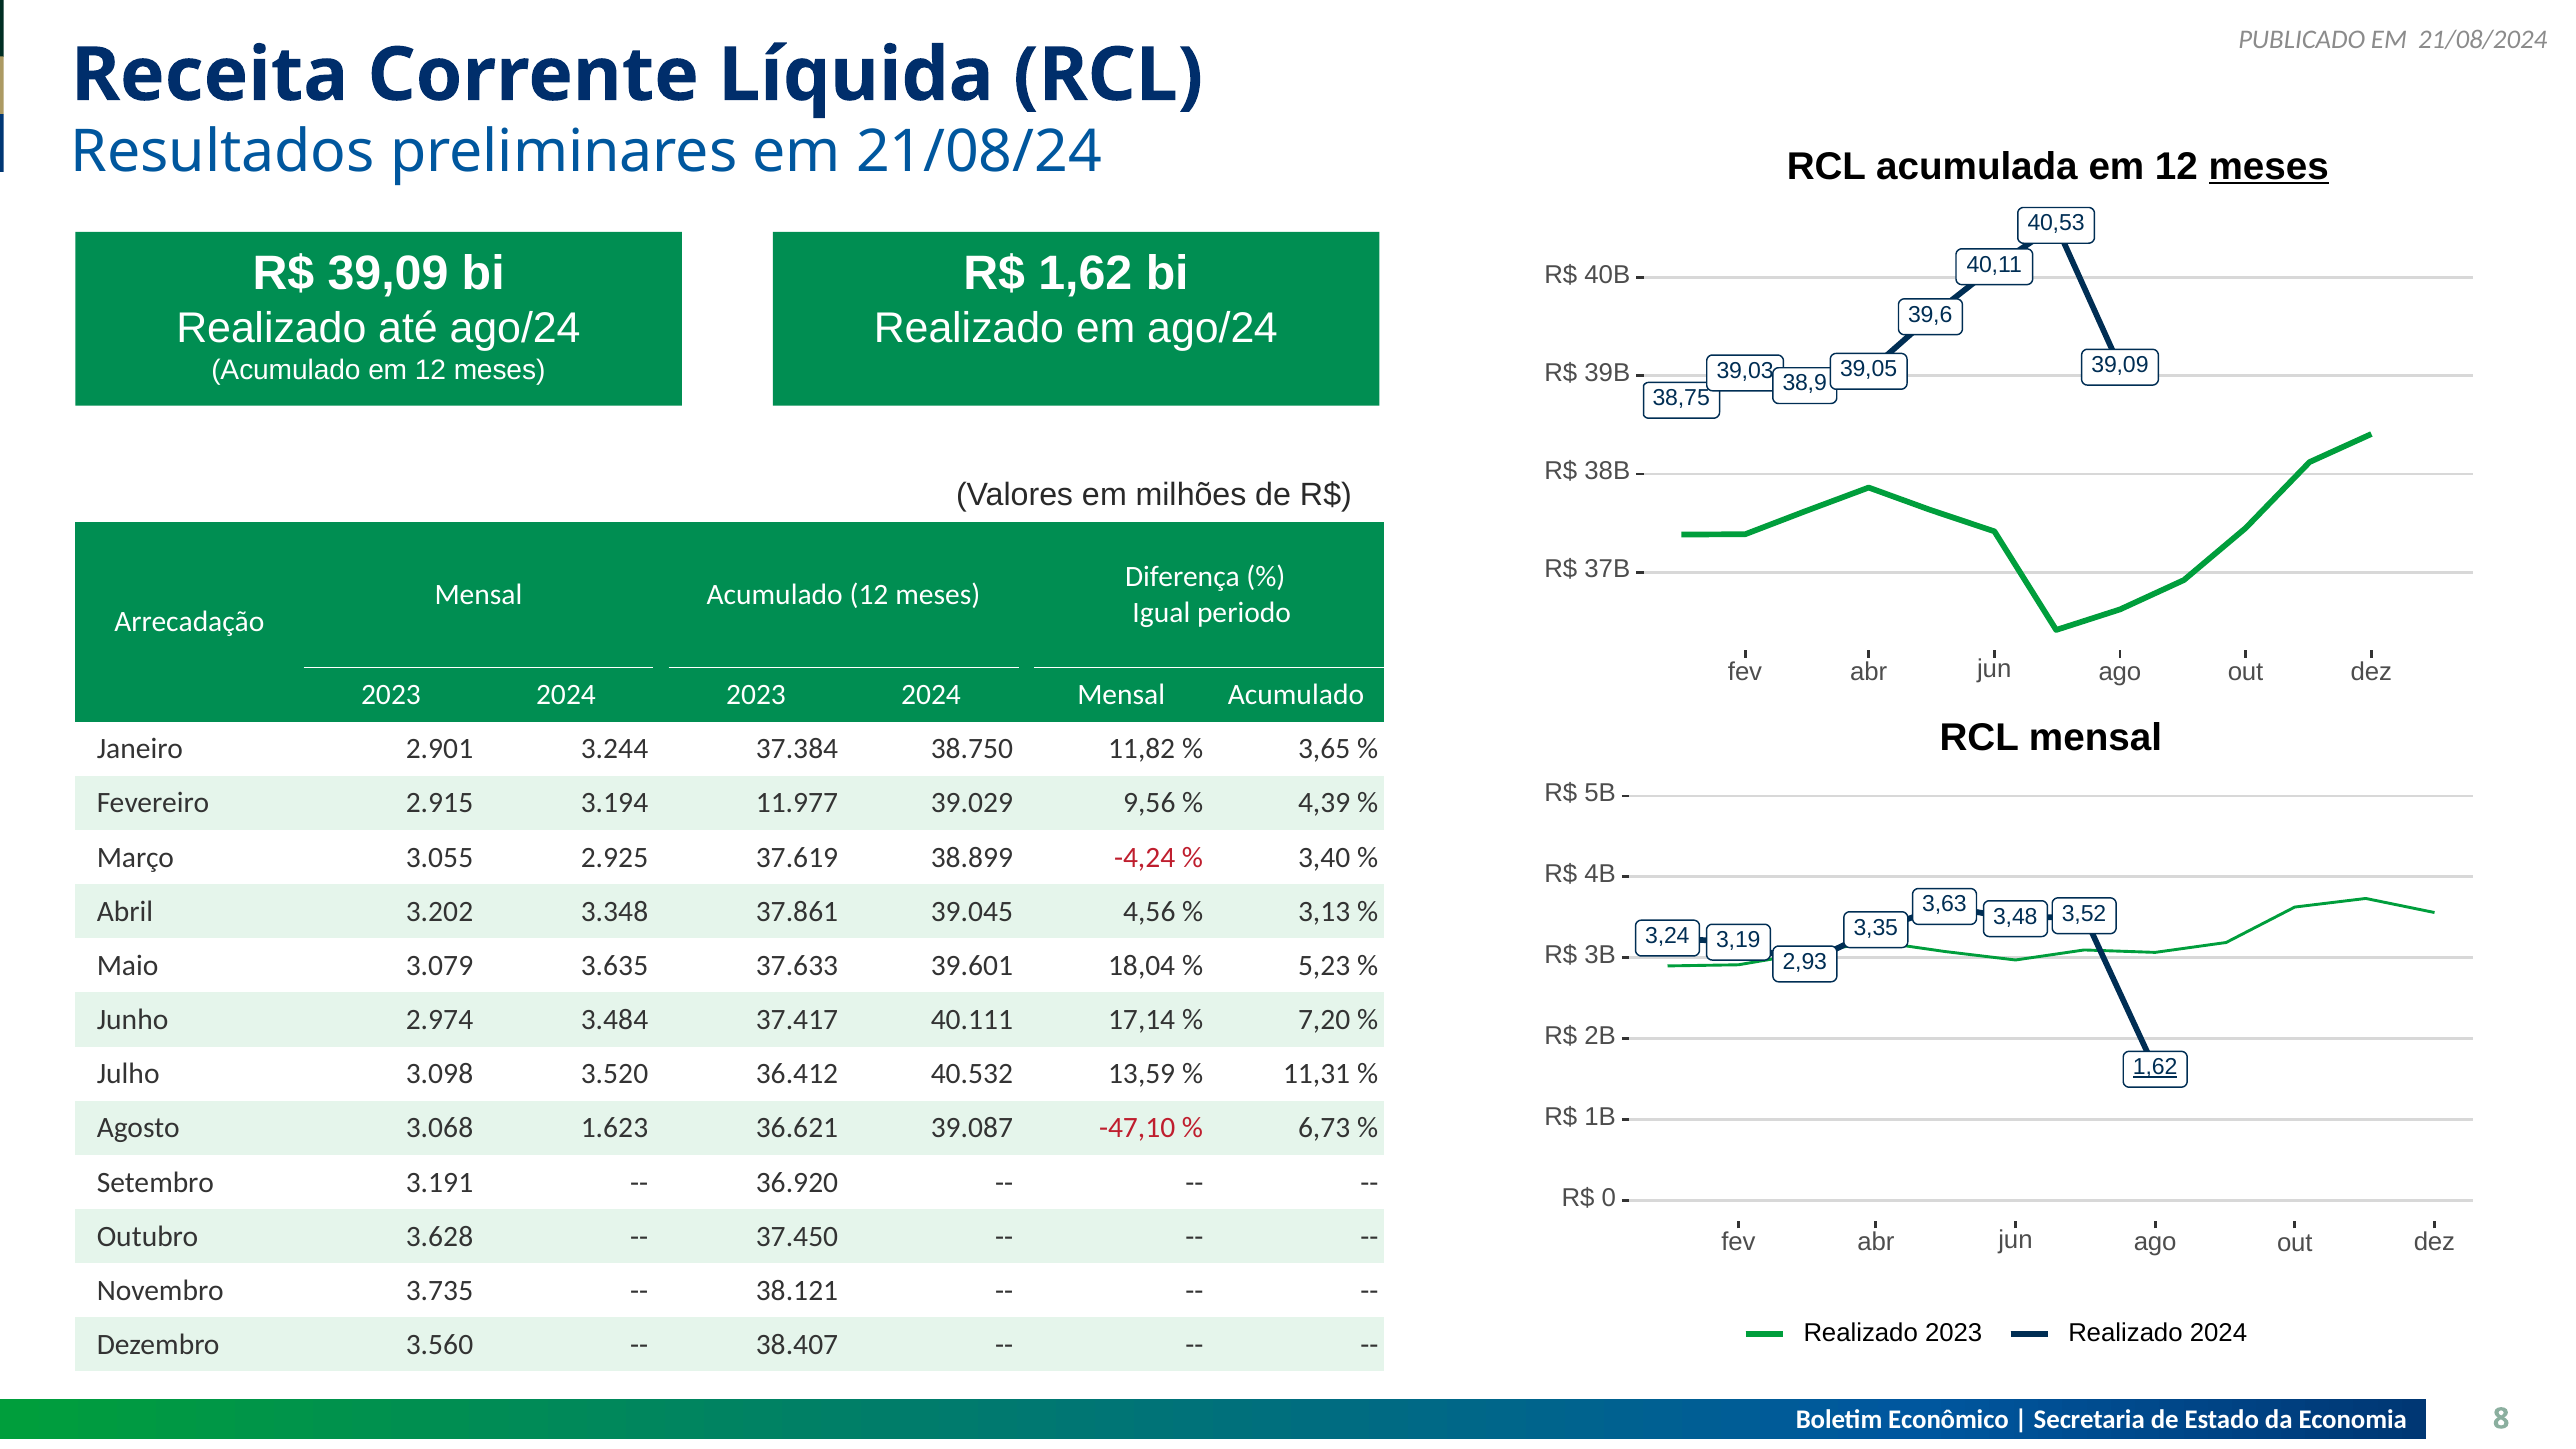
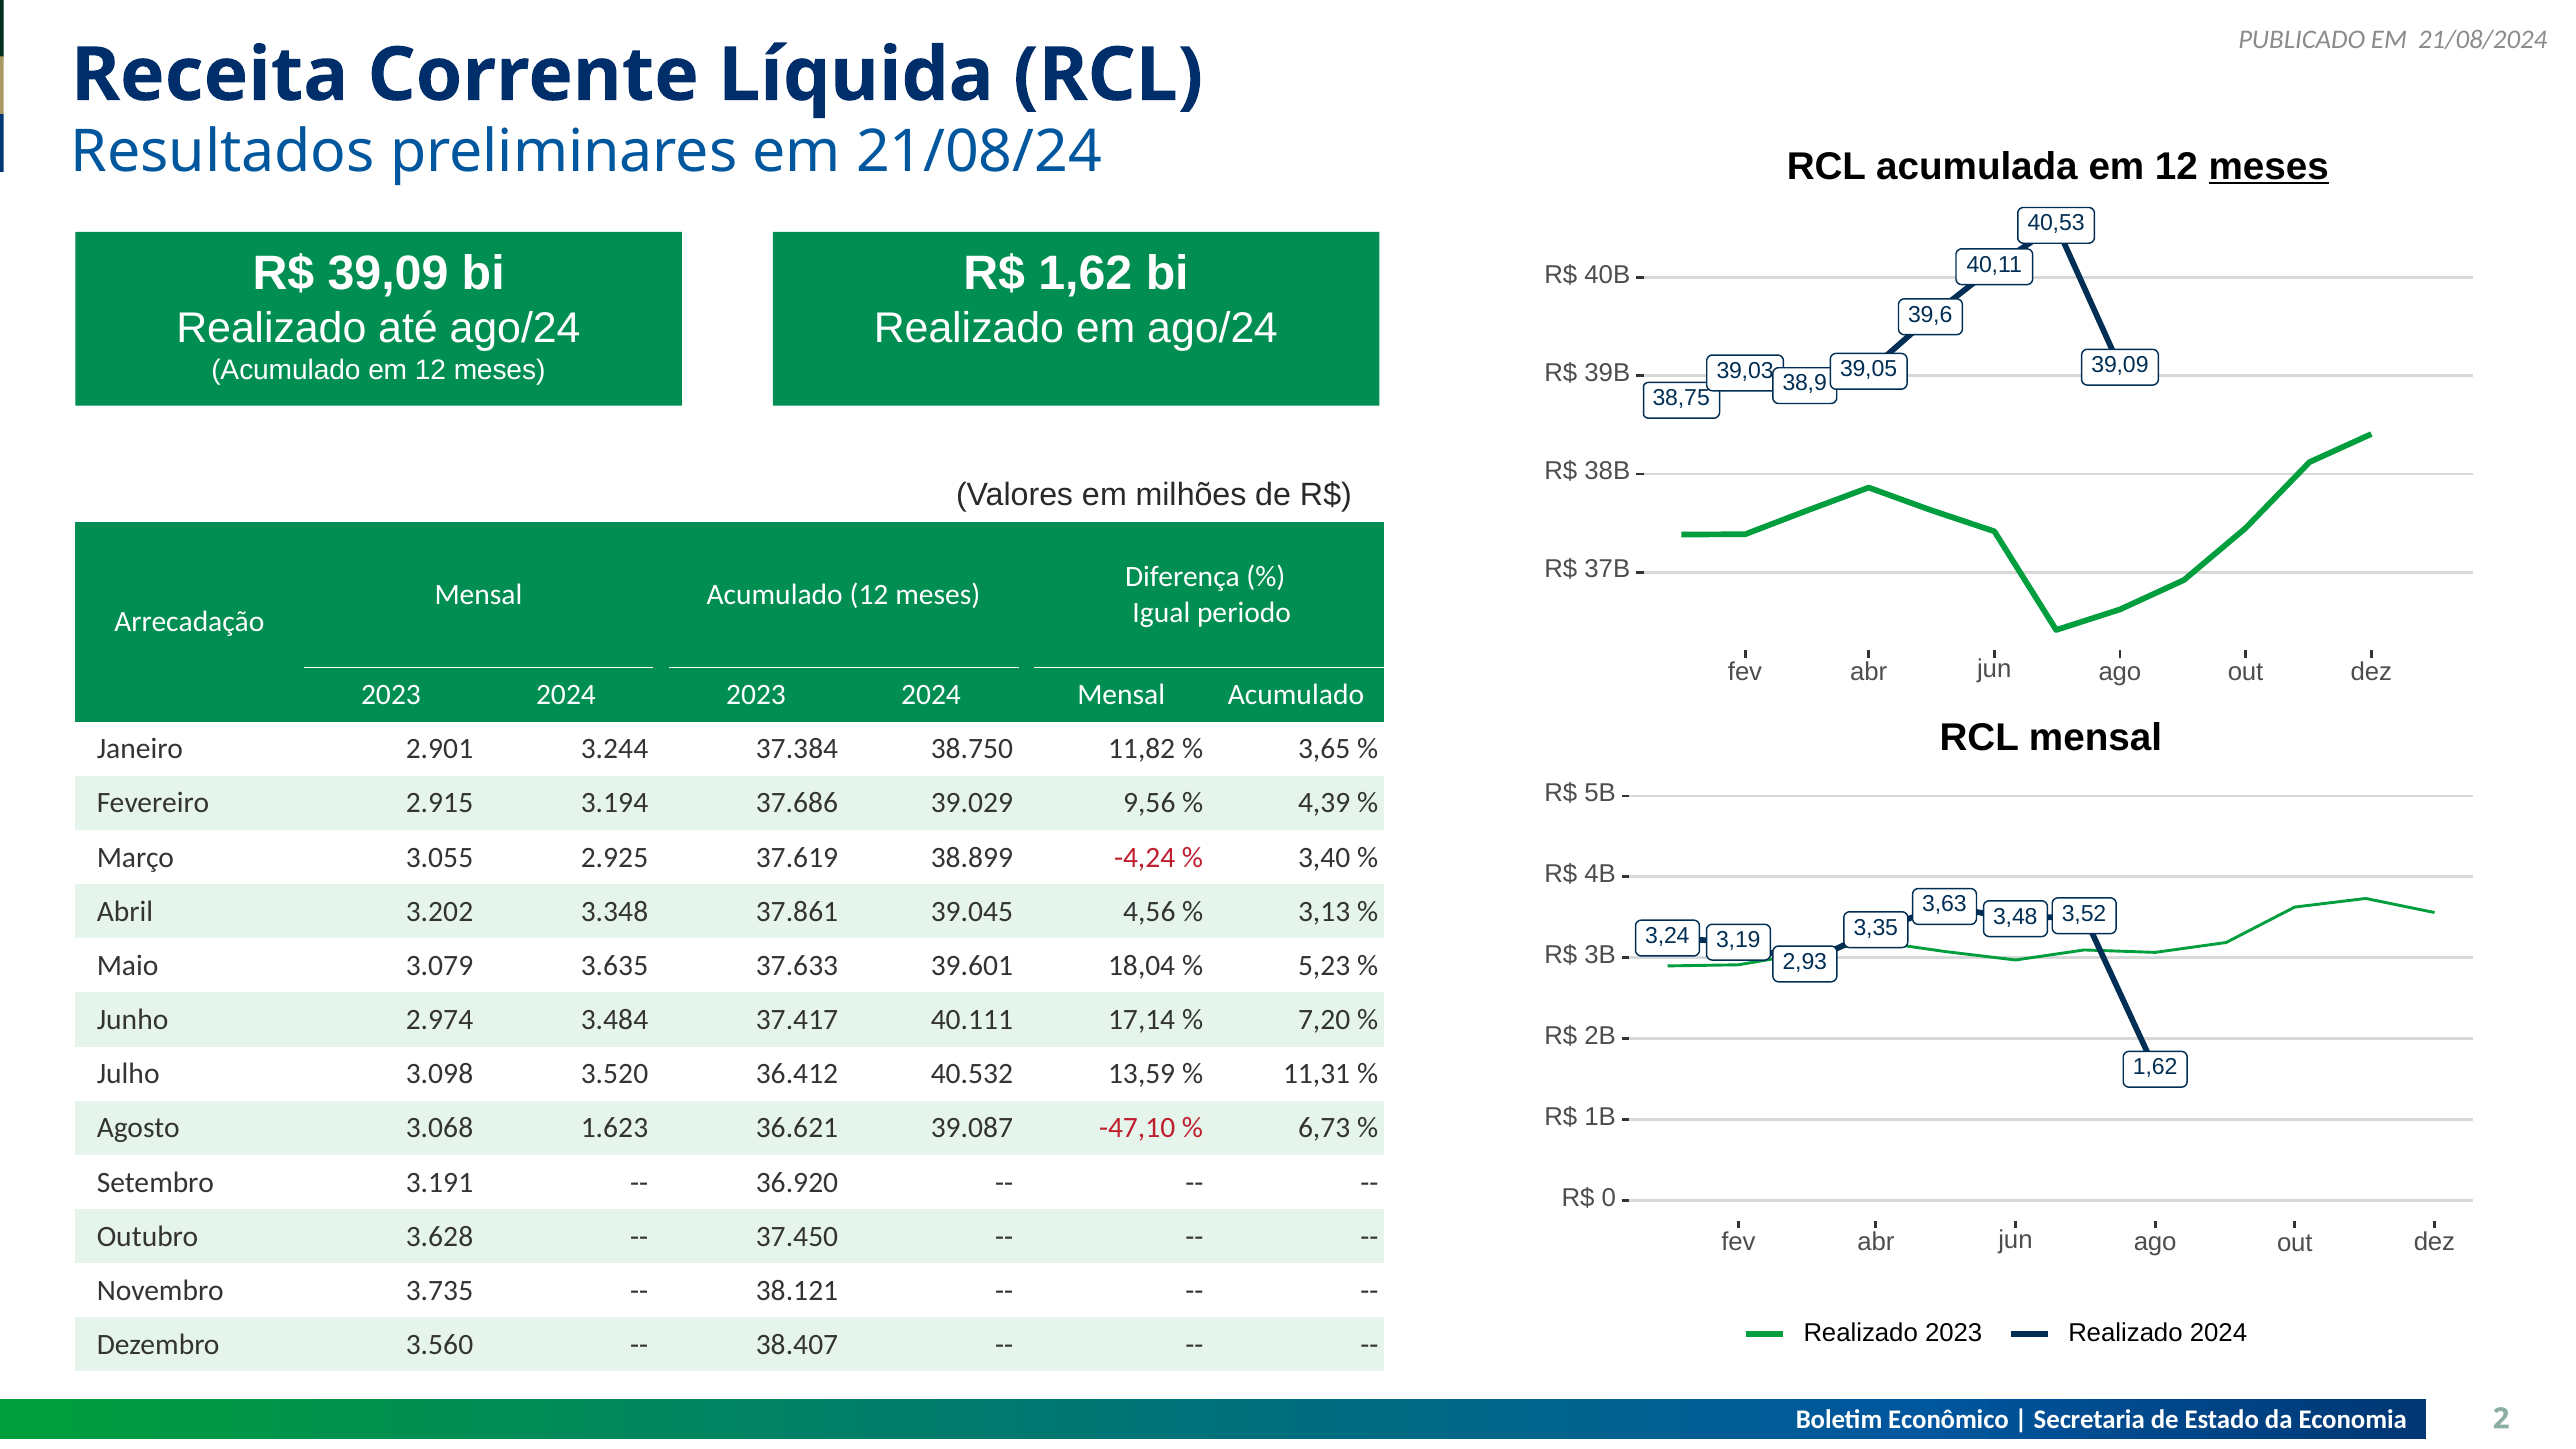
11.977: 11.977 -> 37.686 (797, 803)
1,62 underline: present -> none (2155, 1067)
8: 8 -> 2 (2501, 1419)
